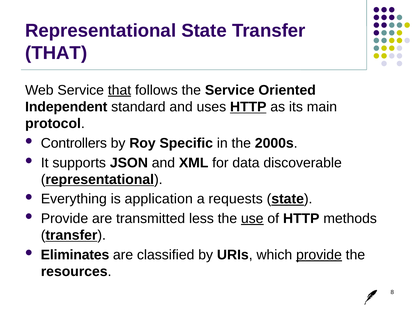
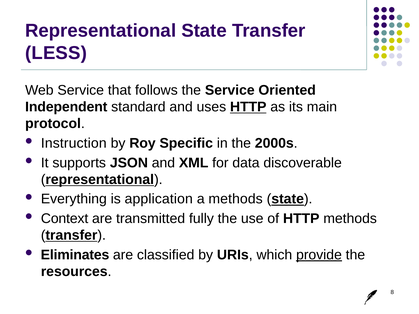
THAT: THAT -> LESS (56, 53)
that underline: present -> none (120, 90)
Controllers: Controllers -> Instruction (74, 143)
a requests: requests -> methods (236, 199)
Provide: Provide -> Context (65, 219)
less: less -> fully (201, 219)
use underline: present -> none (252, 219)
